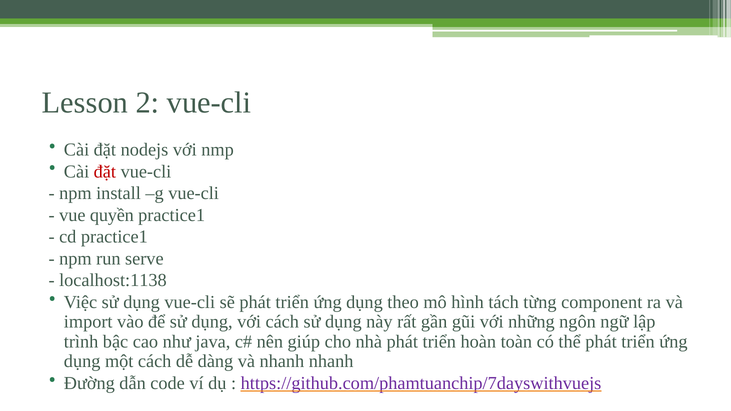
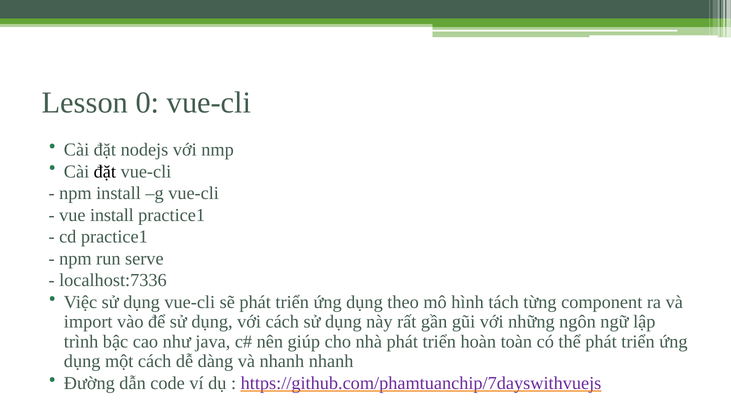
2: 2 -> 0 (147, 103)
đặt colour: red -> black (105, 172)
vue quyền: quyền -> install (112, 215)
localhost:1138: localhost:1138 -> localhost:7336 (113, 280)
